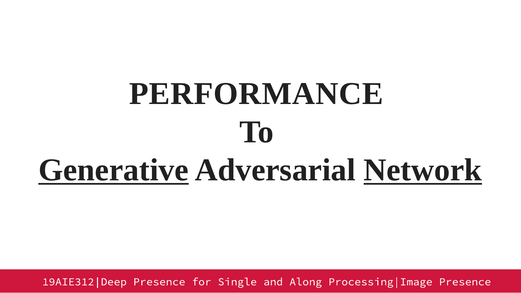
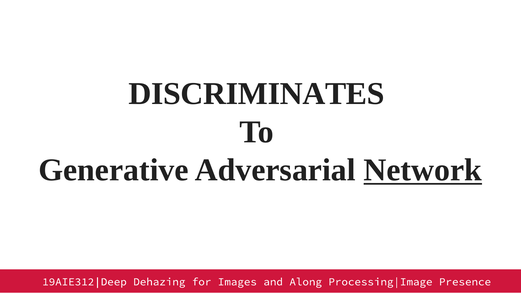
PERFORMANCE: PERFORMANCE -> DISCRIMINATES (257, 94)
Generative underline: present -> none (113, 170)
Presence: Presence -> Dehazing (159, 282)
Single: Single -> Images (237, 282)
